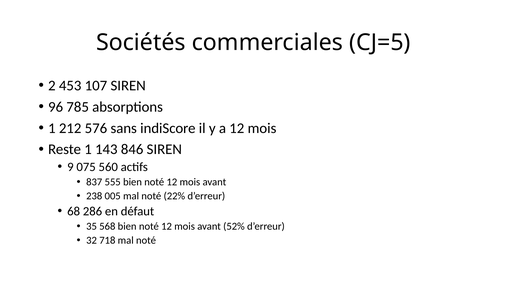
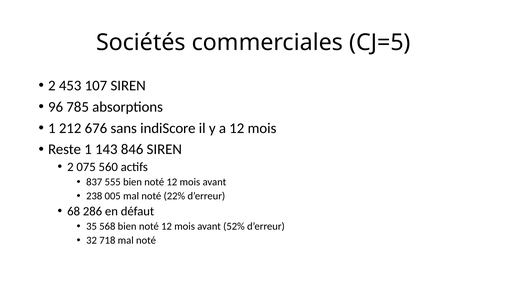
576: 576 -> 676 (96, 128)
9: 9 -> 2 (70, 167)
